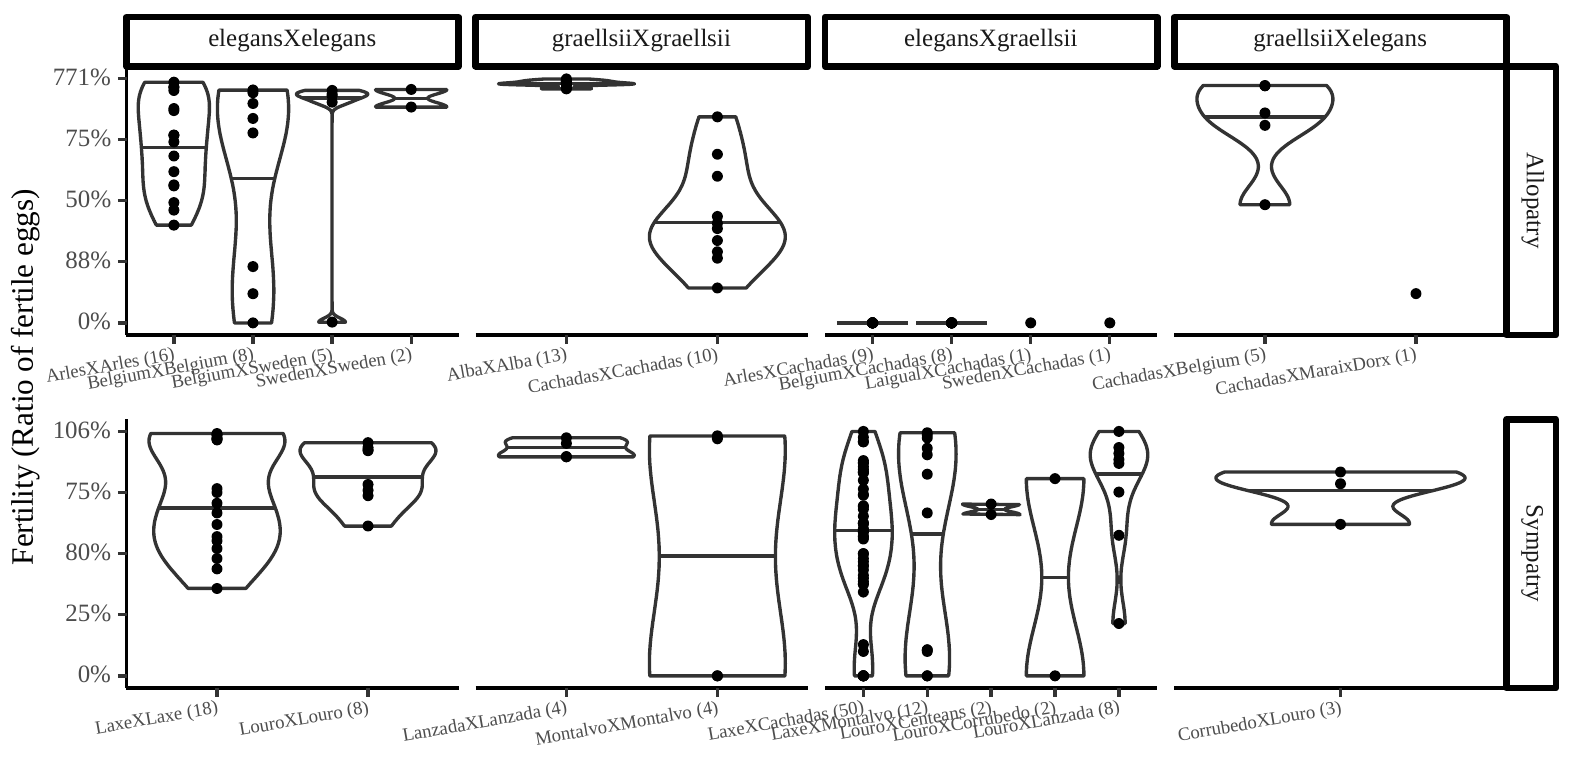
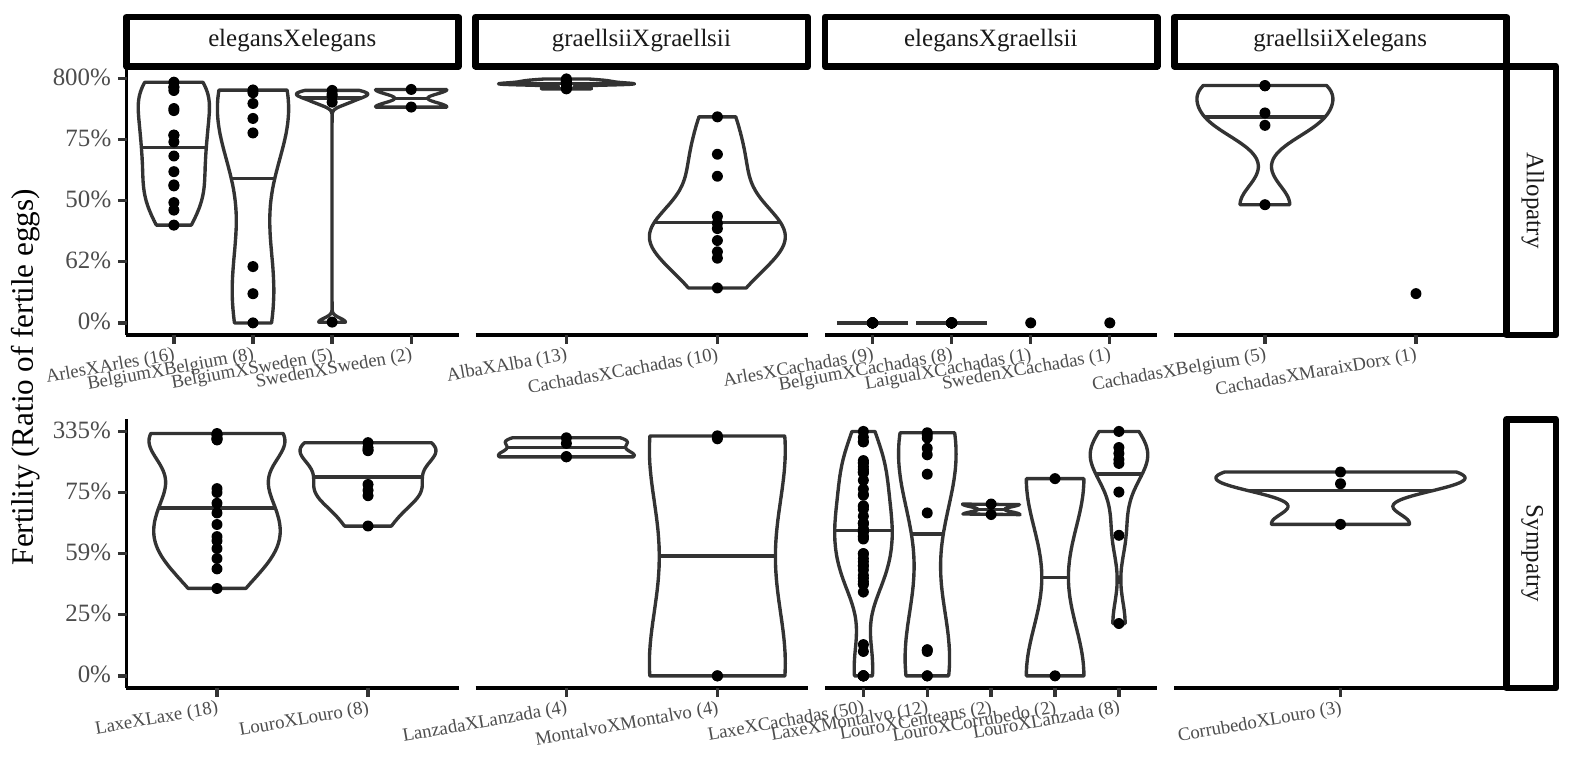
771%: 771% -> 800% (82, 77)
88%: 88% -> 62% (88, 260)
106%: 106% -> 335% (82, 430)
80%: 80% -> 59% (88, 552)
